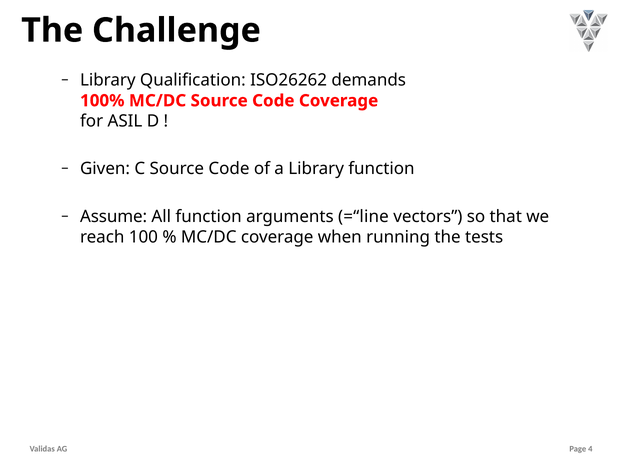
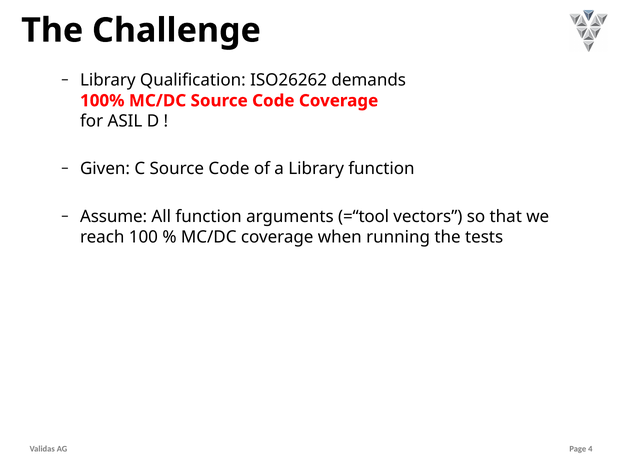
=“line: =“line -> =“tool (364, 216)
